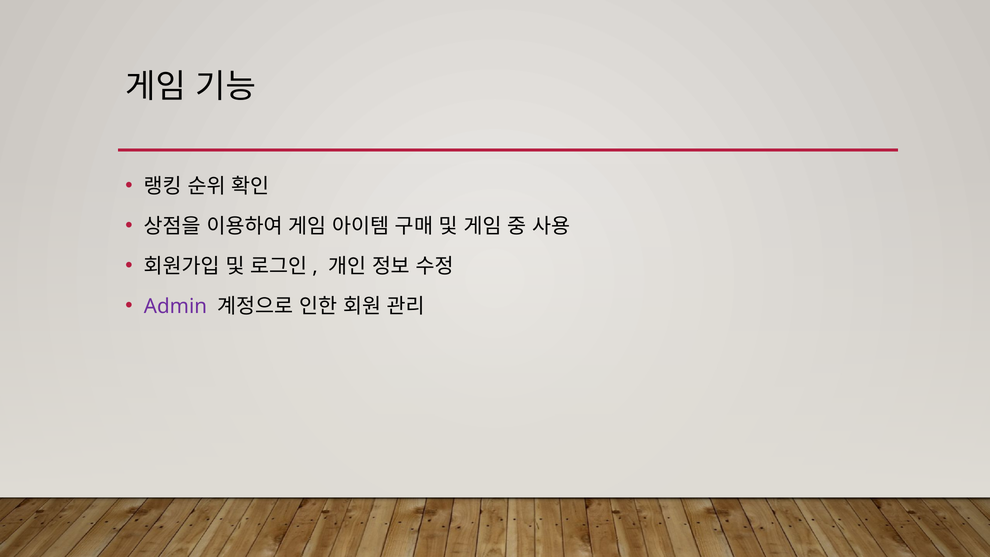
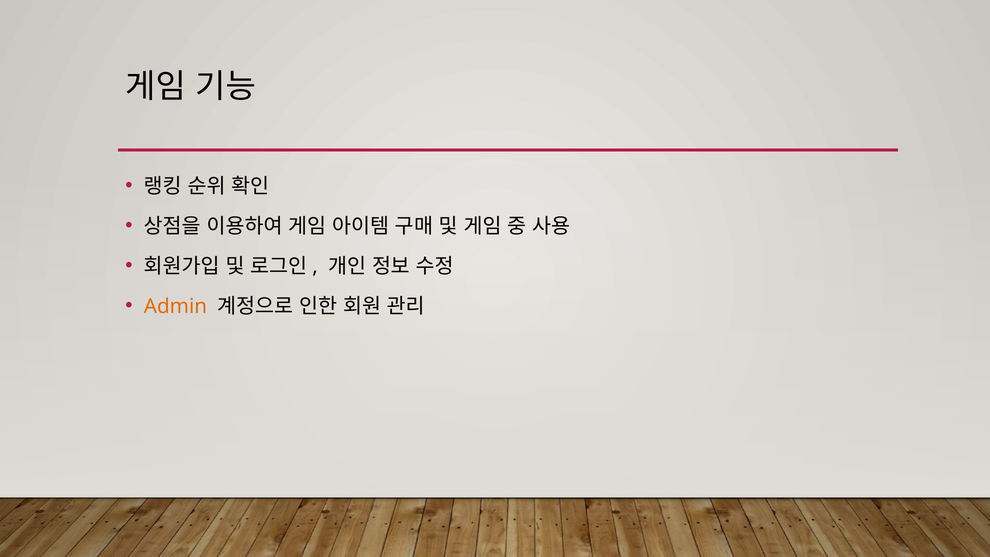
Admin colour: purple -> orange (175, 306)
